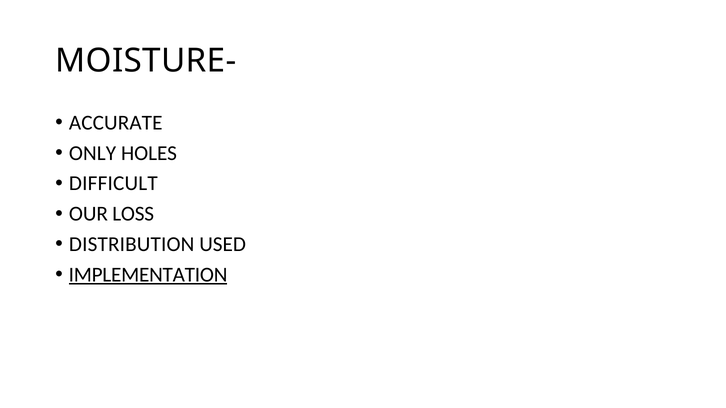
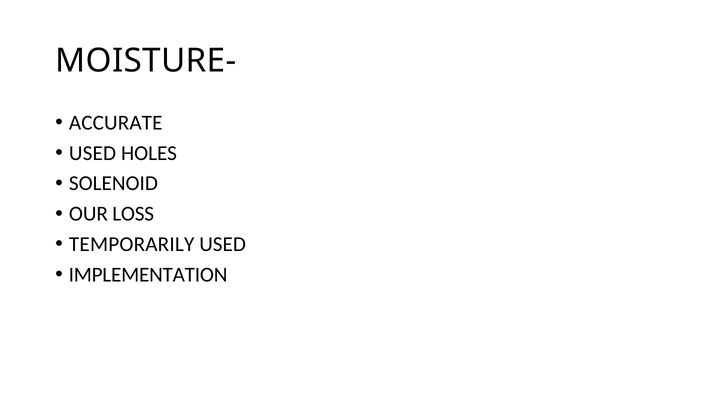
ONLY: ONLY -> USED (93, 153)
DIFFICULT: DIFFICULT -> SOLENOID (113, 184)
DISTRIBUTION: DISTRIBUTION -> TEMPORARILY (132, 245)
IMPLEMENTATION underline: present -> none (148, 275)
